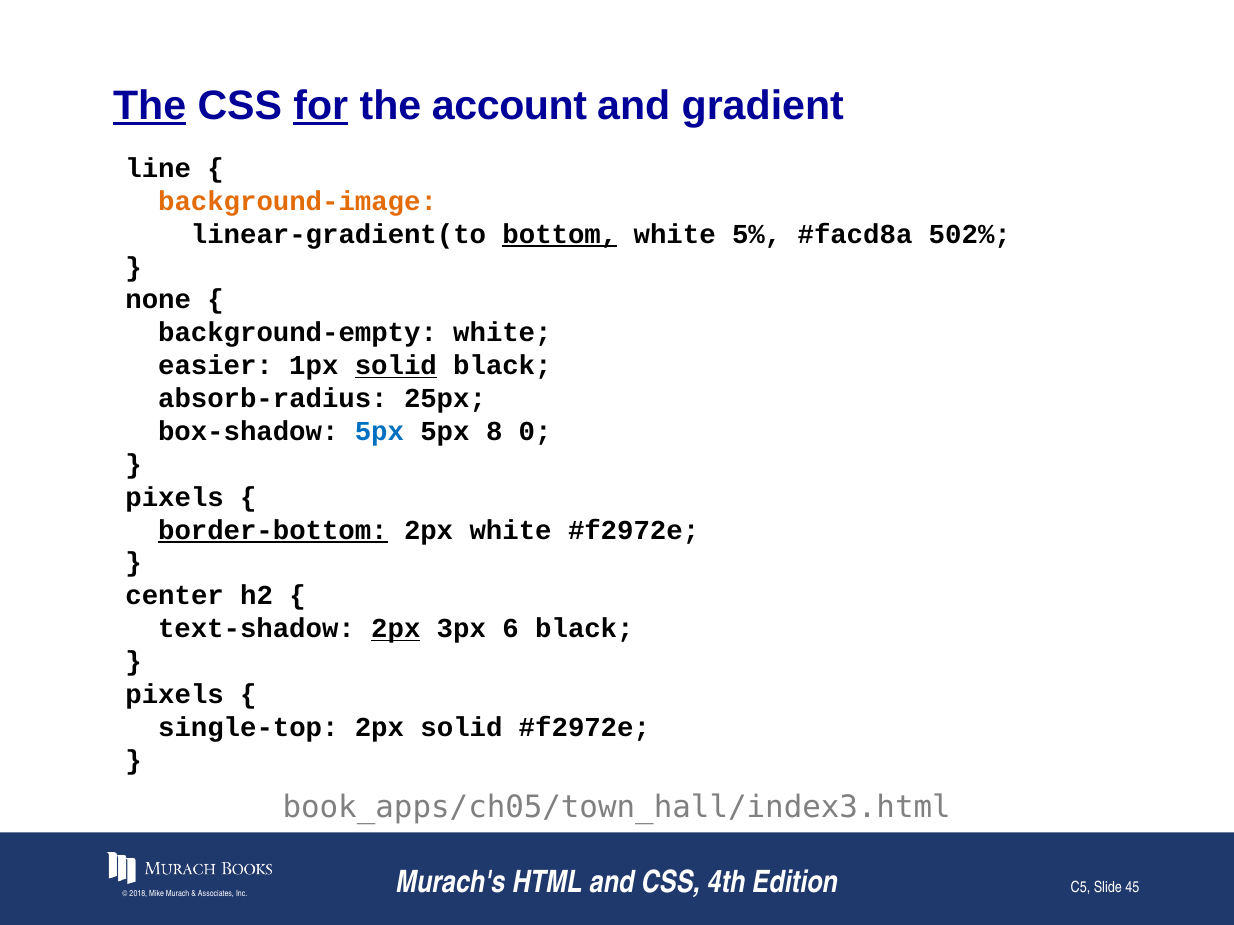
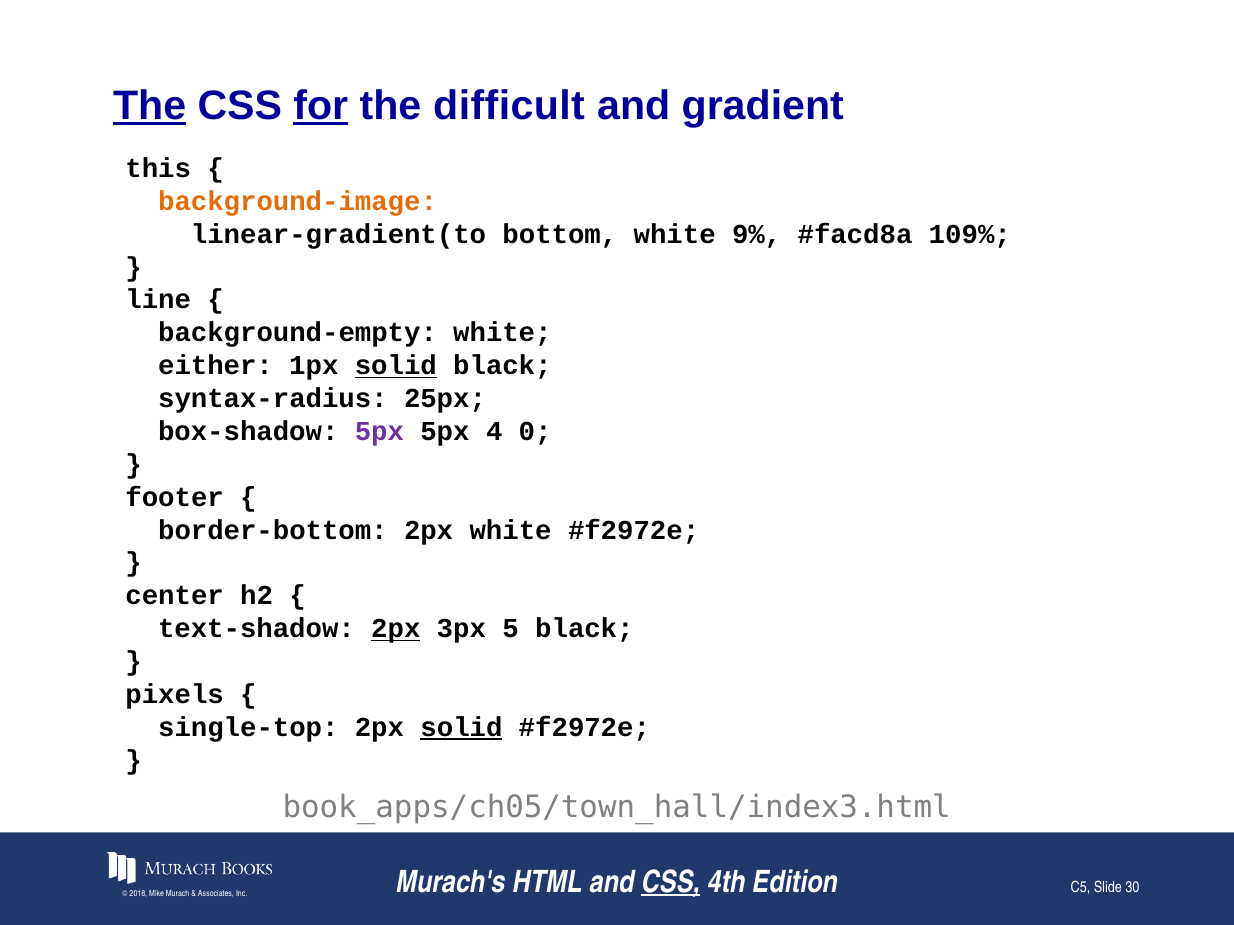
account: account -> difficult (509, 106)
line: line -> this (158, 168)
bottom underline: present -> none (560, 234)
5%: 5% -> 9% (757, 234)
502%: 502% -> 109% (970, 234)
none: none -> line (158, 300)
easier: easier -> either (216, 366)
absorb-radius: absorb-radius -> syntax-radius (273, 399)
5px colour: blue -> purple (379, 432)
8: 8 -> 4 (494, 432)
pixels: pixels -> footer (175, 497)
border-bottom underline: present -> none (273, 530)
6: 6 -> 5 (511, 629)
solid underline: none -> present (461, 728)
CSS underline: none -> present (671, 882)
45: 45 -> 30 (1132, 888)
